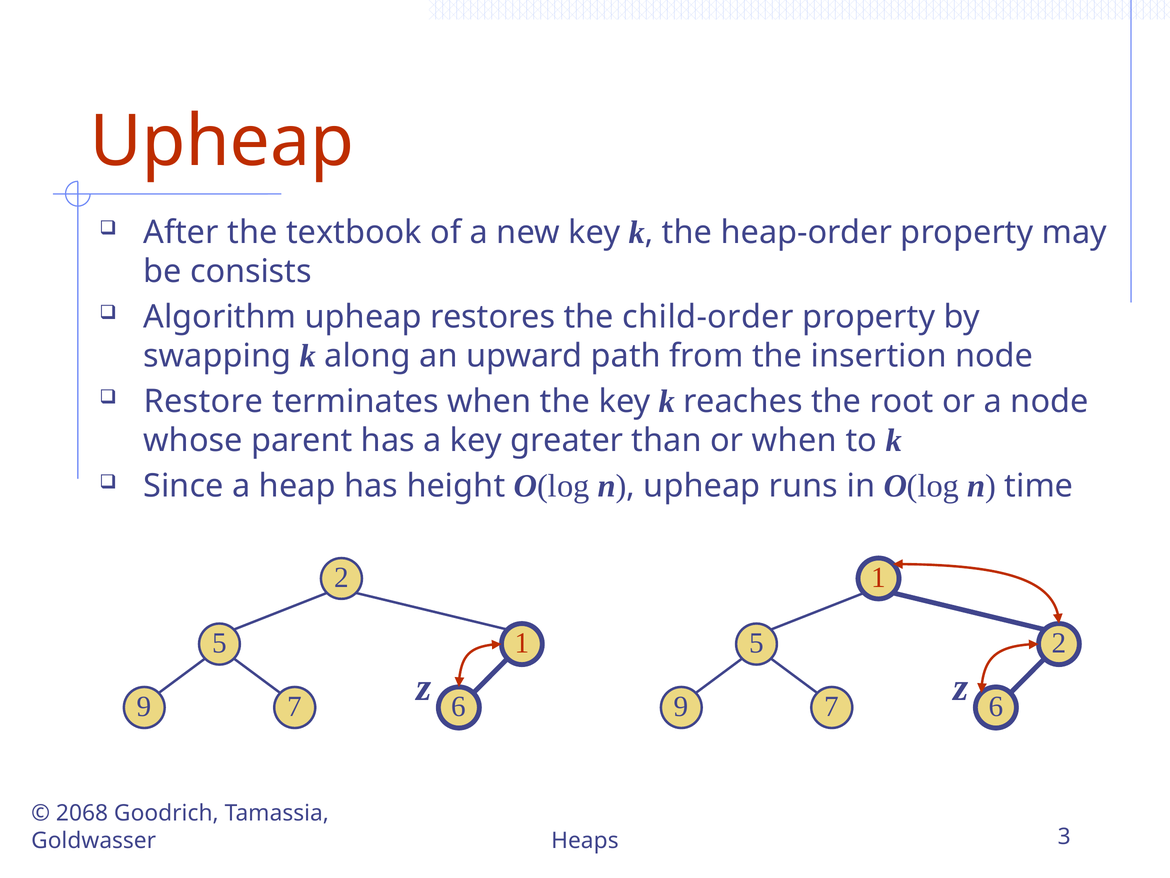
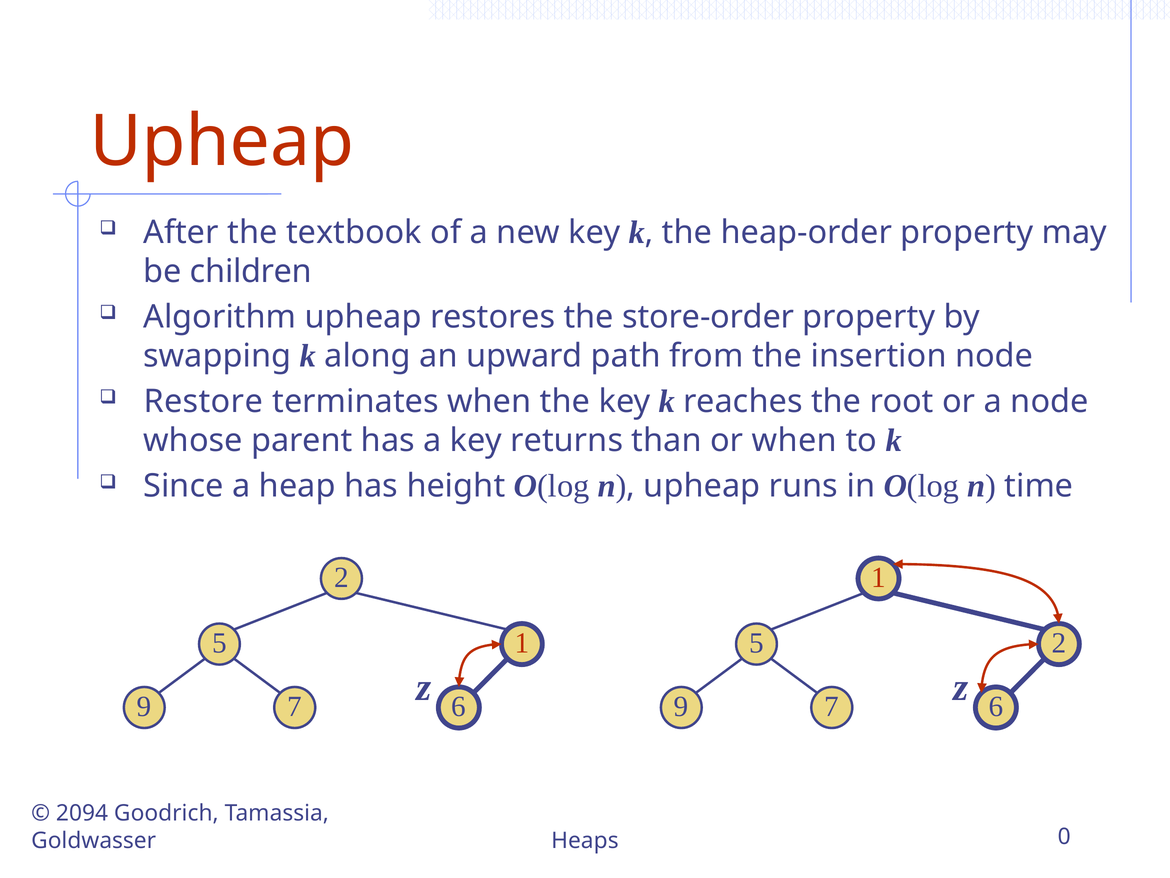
consists: consists -> children (251, 271)
child-order: child-order -> store-order (708, 317)
greater: greater -> returns (567, 440)
2068: 2068 -> 2094 (82, 813)
3: 3 -> 0 (1064, 836)
